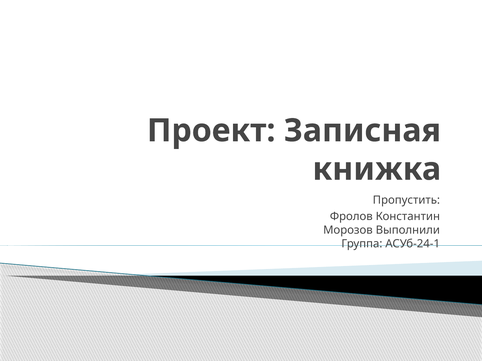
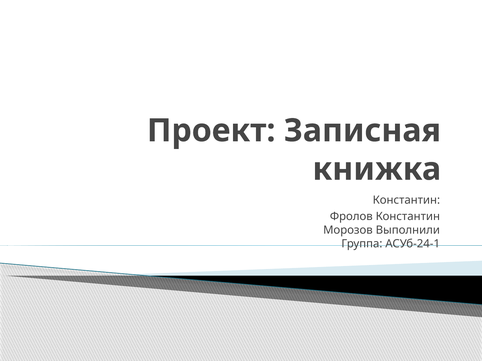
Пропустить: Пропустить -> Константин (406, 200)
